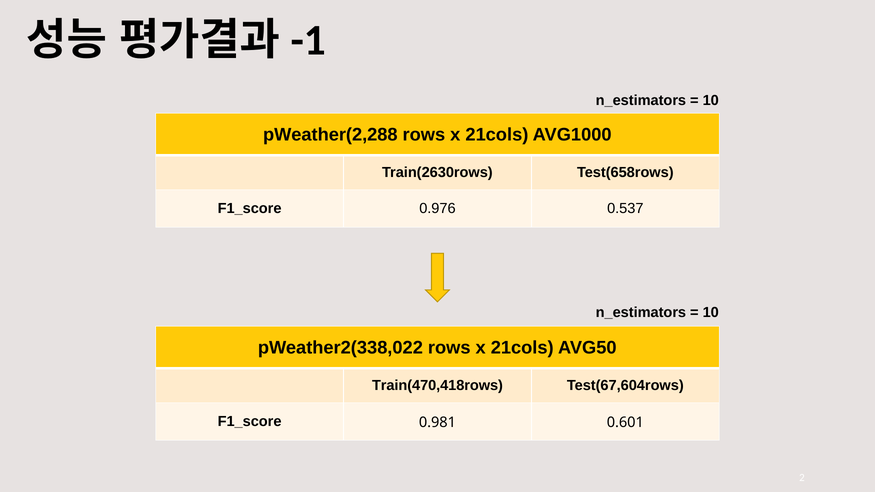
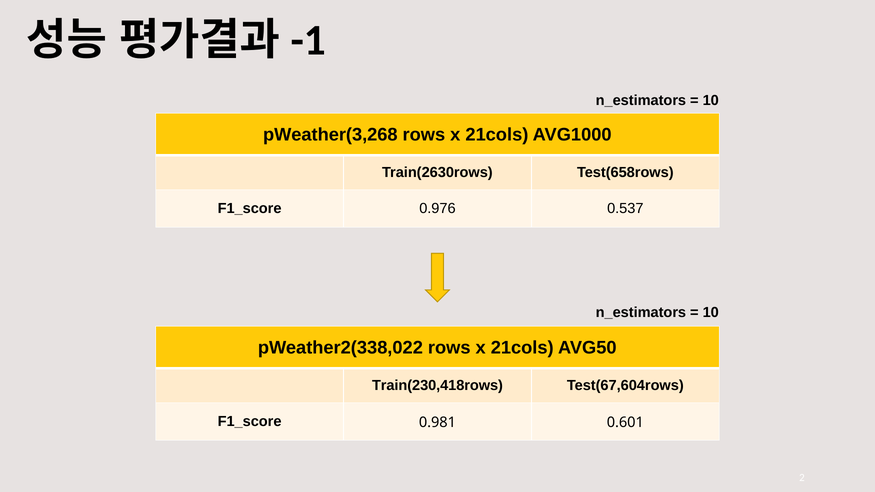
pWeather(2,288: pWeather(2,288 -> pWeather(3,268 (330, 135)
Train(470,418rows: Train(470,418rows -> Train(230,418rows (437, 386)
